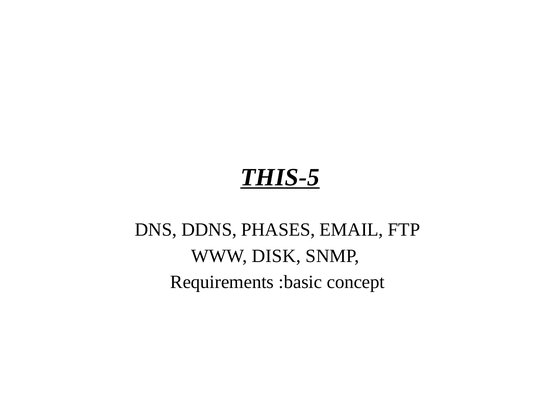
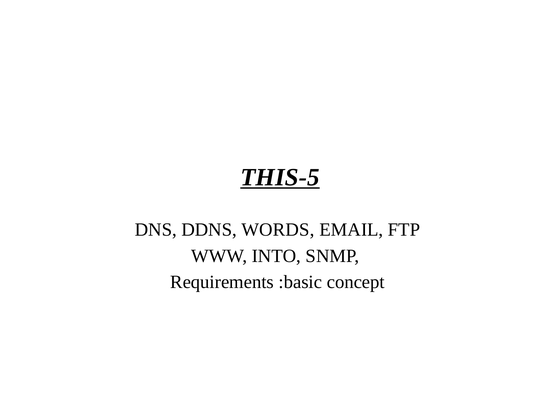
PHASES: PHASES -> WORDS (278, 230)
DISK: DISK -> INTO (276, 256)
